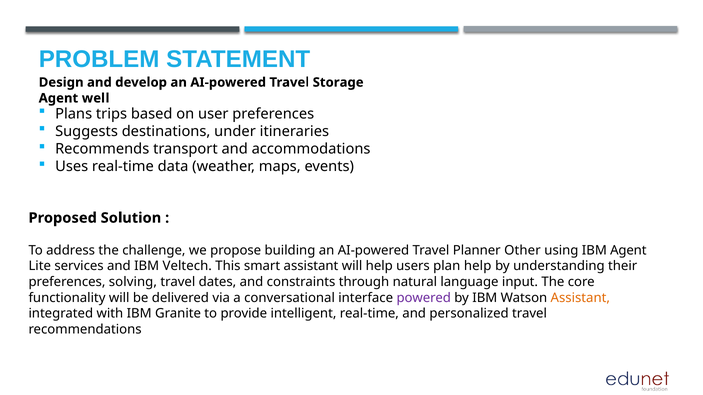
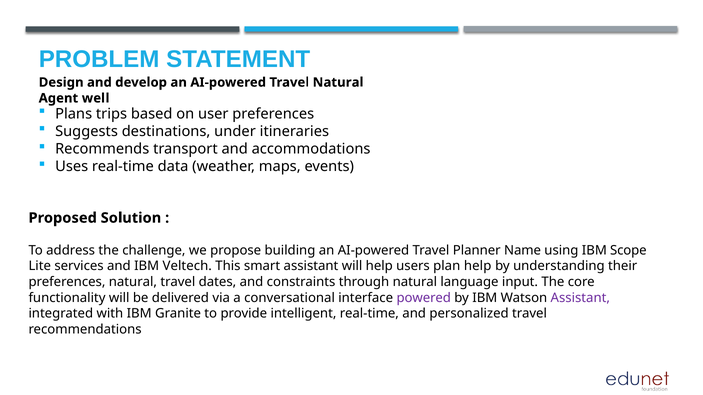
Travel Storage: Storage -> Natural (338, 82)
Other: Other -> Name (523, 251)
IBM Agent: Agent -> Scope (628, 251)
preferences solving: solving -> natural (133, 282)
Assistant colour: orange -> purple (580, 298)
